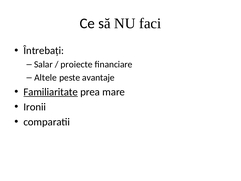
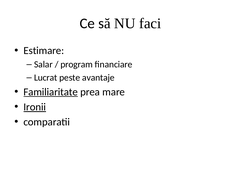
Întrebați: Întrebați -> Estimare (44, 51)
proiecte: proiecte -> program (77, 64)
Altele: Altele -> Lucrat (46, 78)
Ironii underline: none -> present (35, 107)
